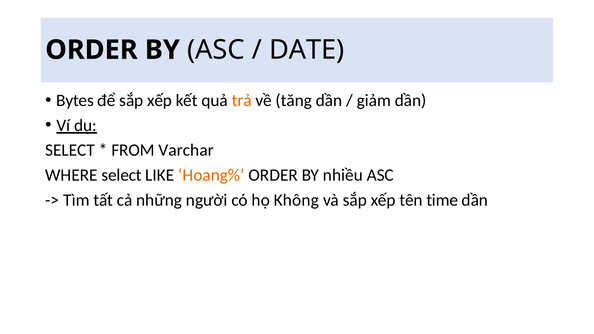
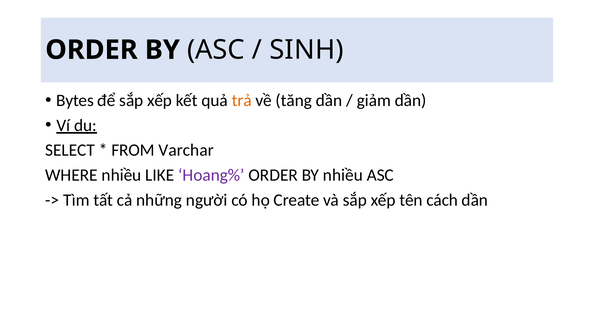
DATE: DATE -> SINH (307, 50)
WHERE select: select -> nhiều (122, 175)
Hoang% colour: orange -> purple (211, 175)
Không: Không -> Create (296, 200)
time: time -> cách (442, 200)
